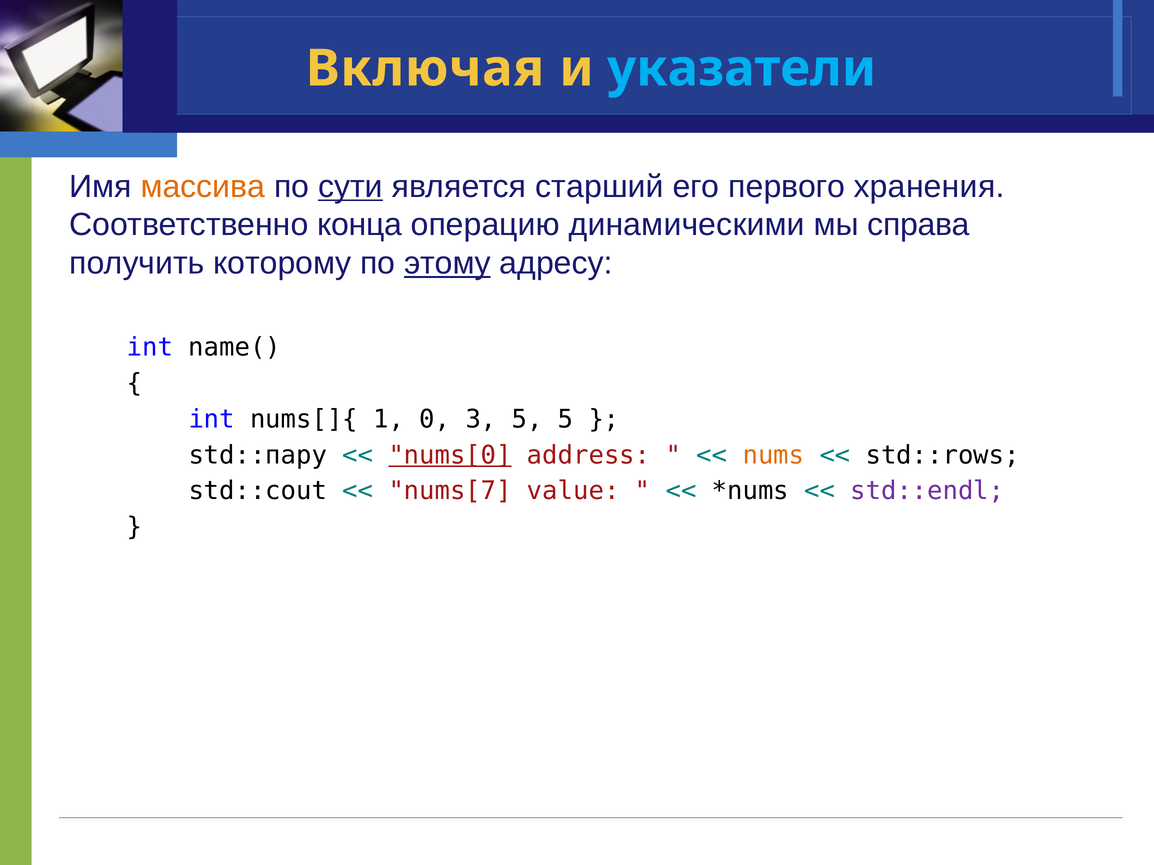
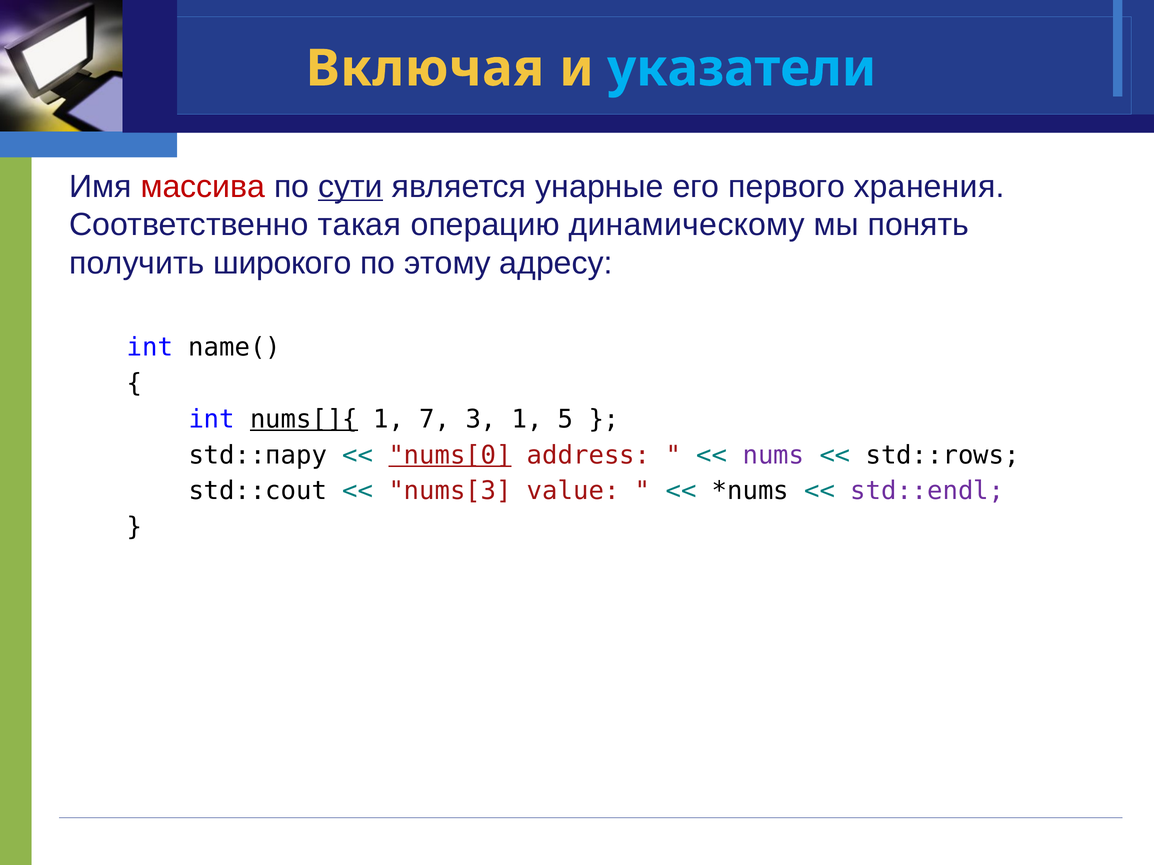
массива colour: orange -> red (203, 187)
старший: старший -> унарные (599, 187)
конца: конца -> такая (359, 225)
динамическими: динамическими -> динамическому (687, 225)
справа: справа -> понять (918, 225)
которому: которому -> широкого (282, 264)
этому underline: present -> none (447, 264)
nums[]{ underline: none -> present (304, 419)
0: 0 -> 7 (435, 419)
3 5: 5 -> 1 (527, 419)
nums colour: orange -> purple (773, 455)
nums[7: nums[7 -> nums[3 (450, 491)
